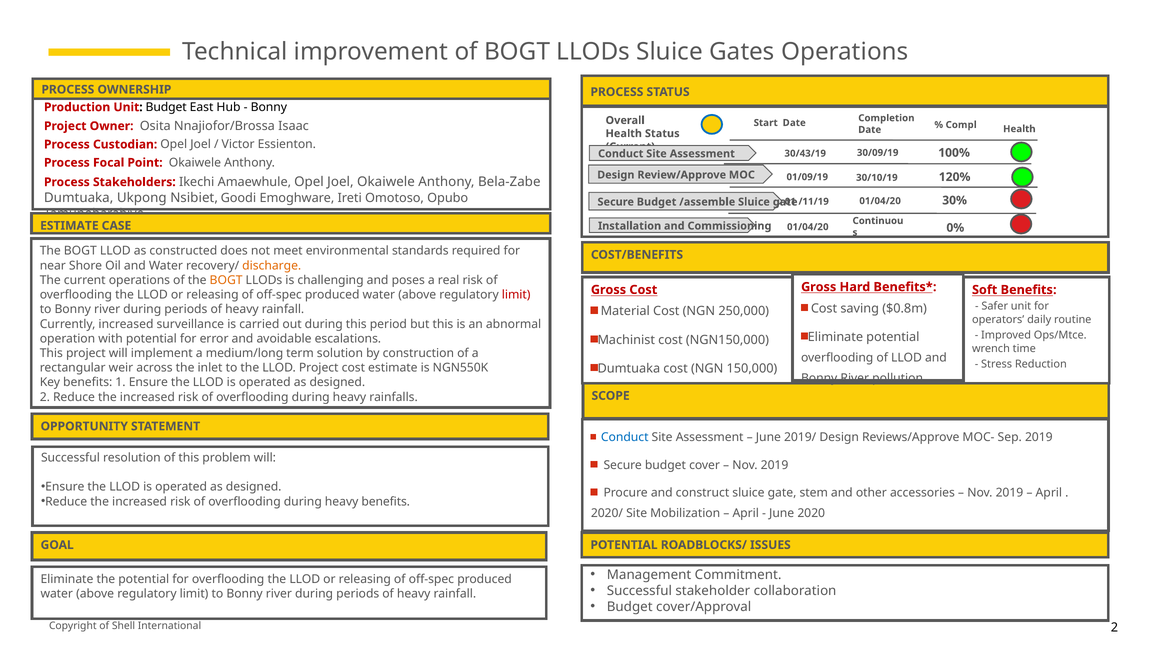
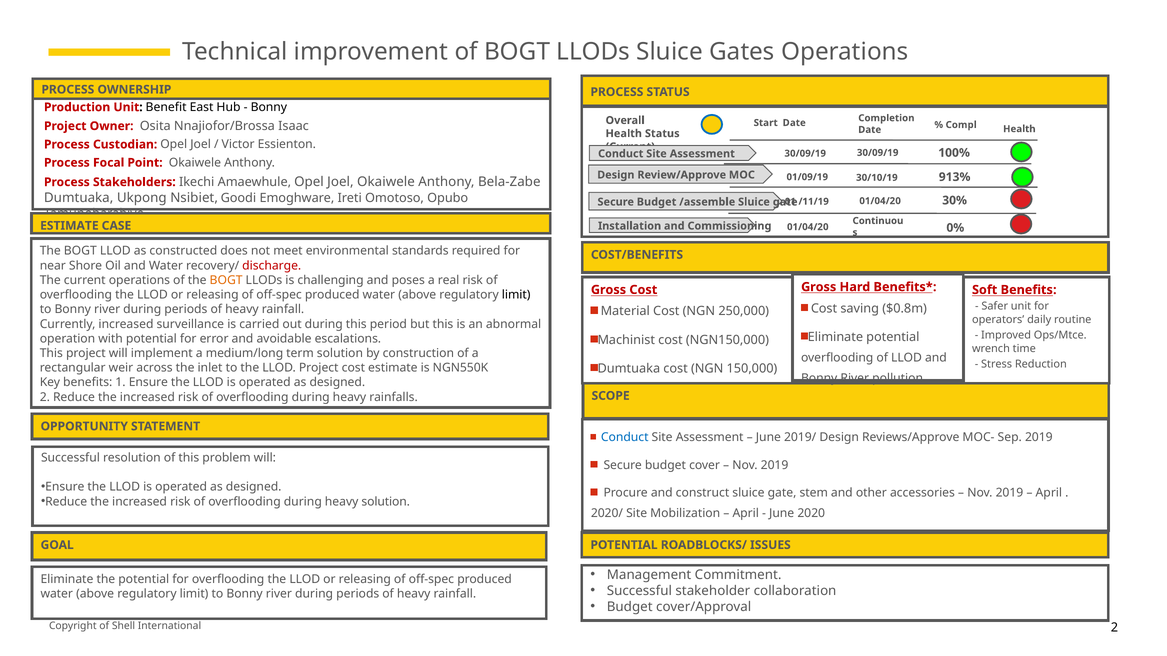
Unit Budget: Budget -> Benefit (166, 107)
30/43/19: 30/43/19 -> 30/09/19 (805, 154)
120%: 120% -> 913% (955, 177)
discharge colour: orange -> red (272, 266)
limit colour: red -> black (516, 295)
heavy benefits: benefits -> solution (386, 502)
